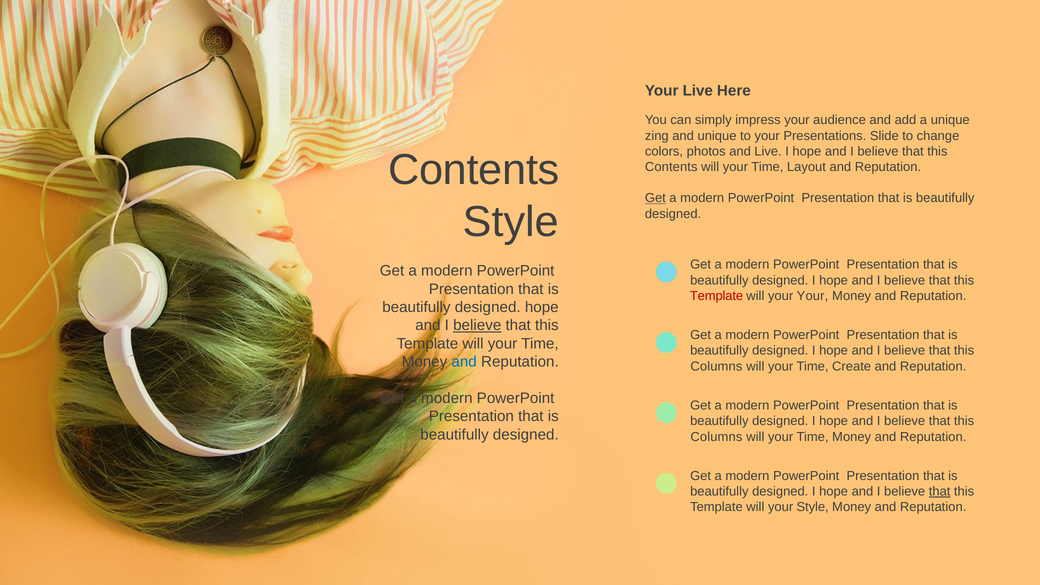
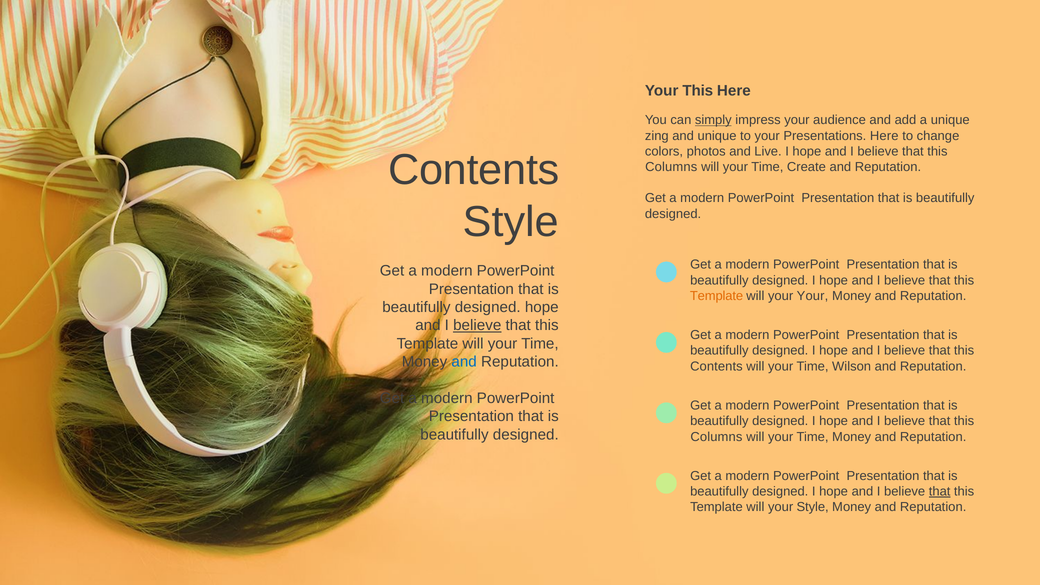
Your Live: Live -> This (698, 91)
simply underline: none -> present (713, 120)
Presentations Slide: Slide -> Here (884, 136)
Contents: Contents -> Columns (671, 167)
Layout: Layout -> Create (806, 167)
Get underline: present -> none (655, 198)
Template colour: red -> orange (717, 296)
Columns: Columns -> Contents (716, 366)
Create: Create -> Wilson (852, 366)
